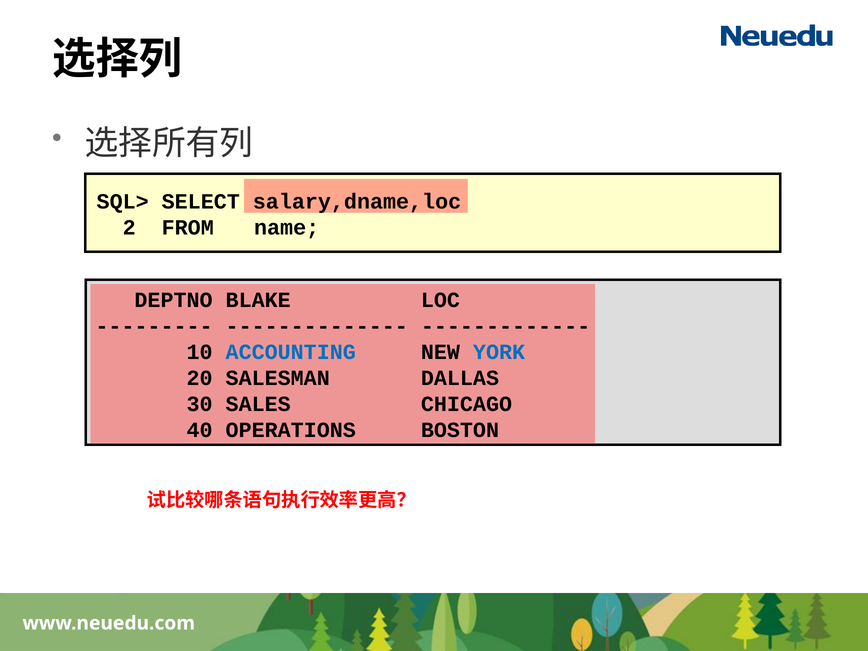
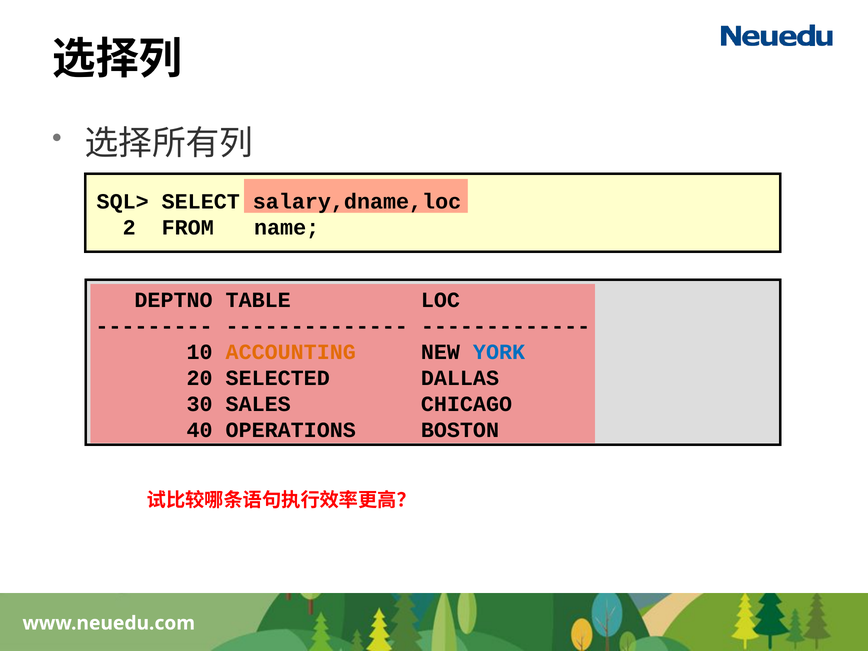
BLAKE: BLAKE -> TABLE (258, 300)
ACCOUNTING colour: blue -> orange (291, 352)
SALESMAN: SALESMAN -> SELECTED (278, 378)
